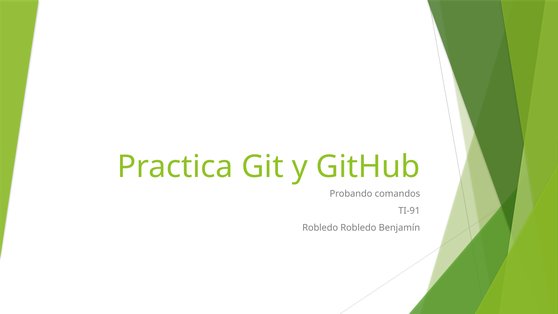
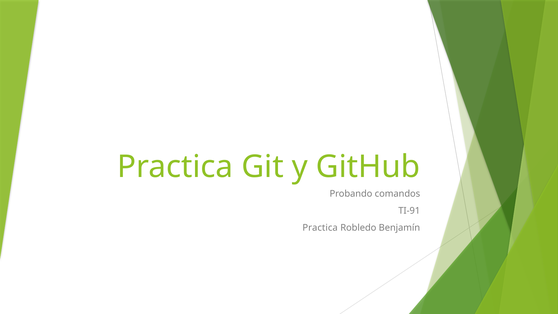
Robledo: Robledo -> Practica (320, 228)
